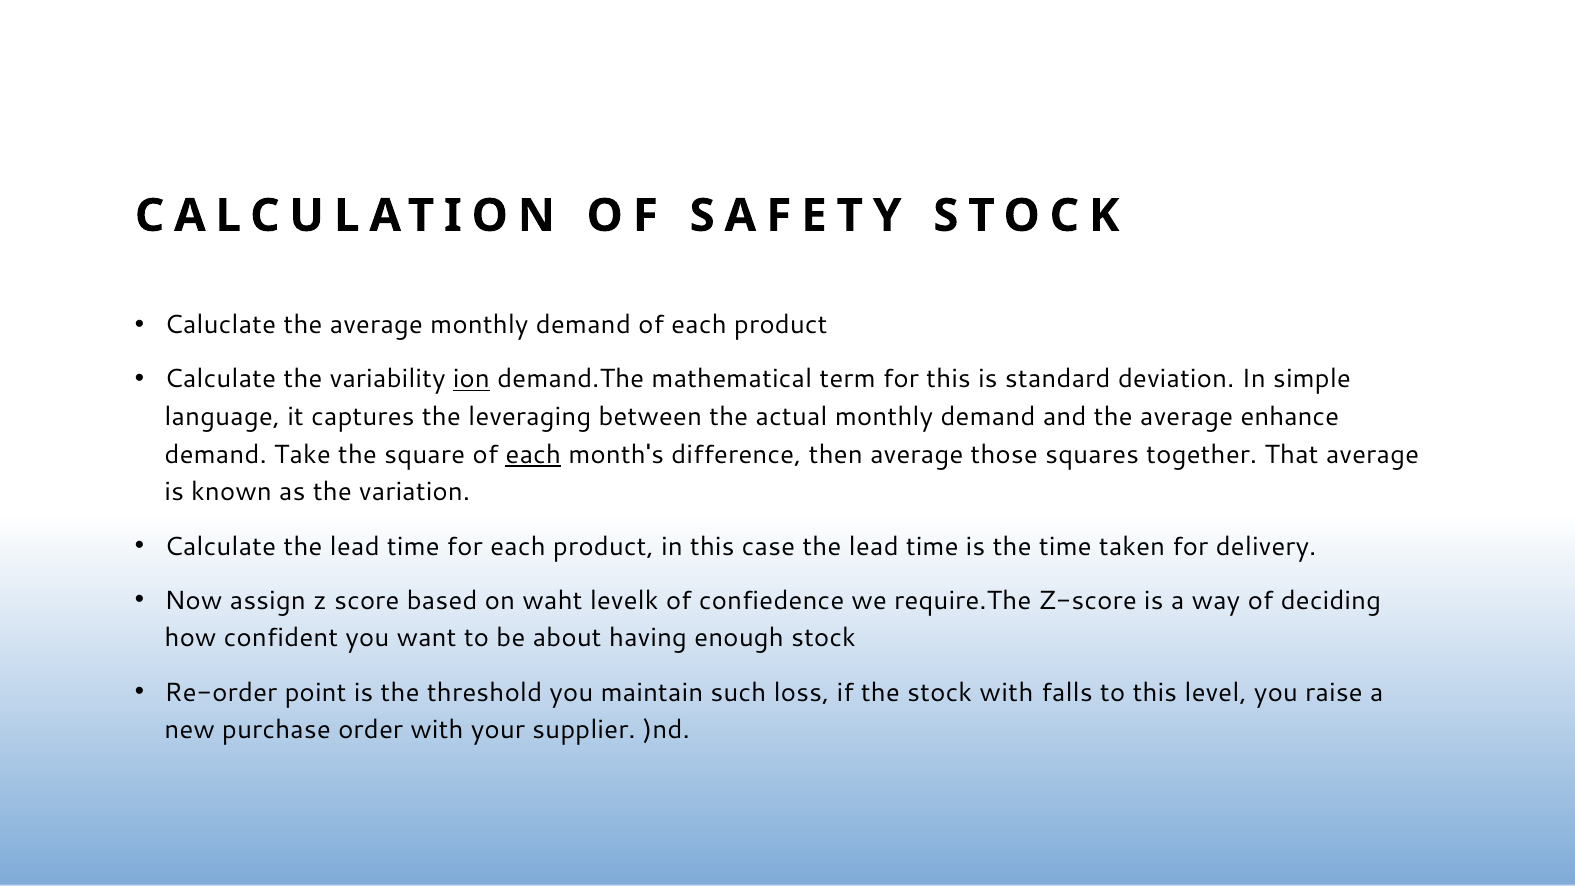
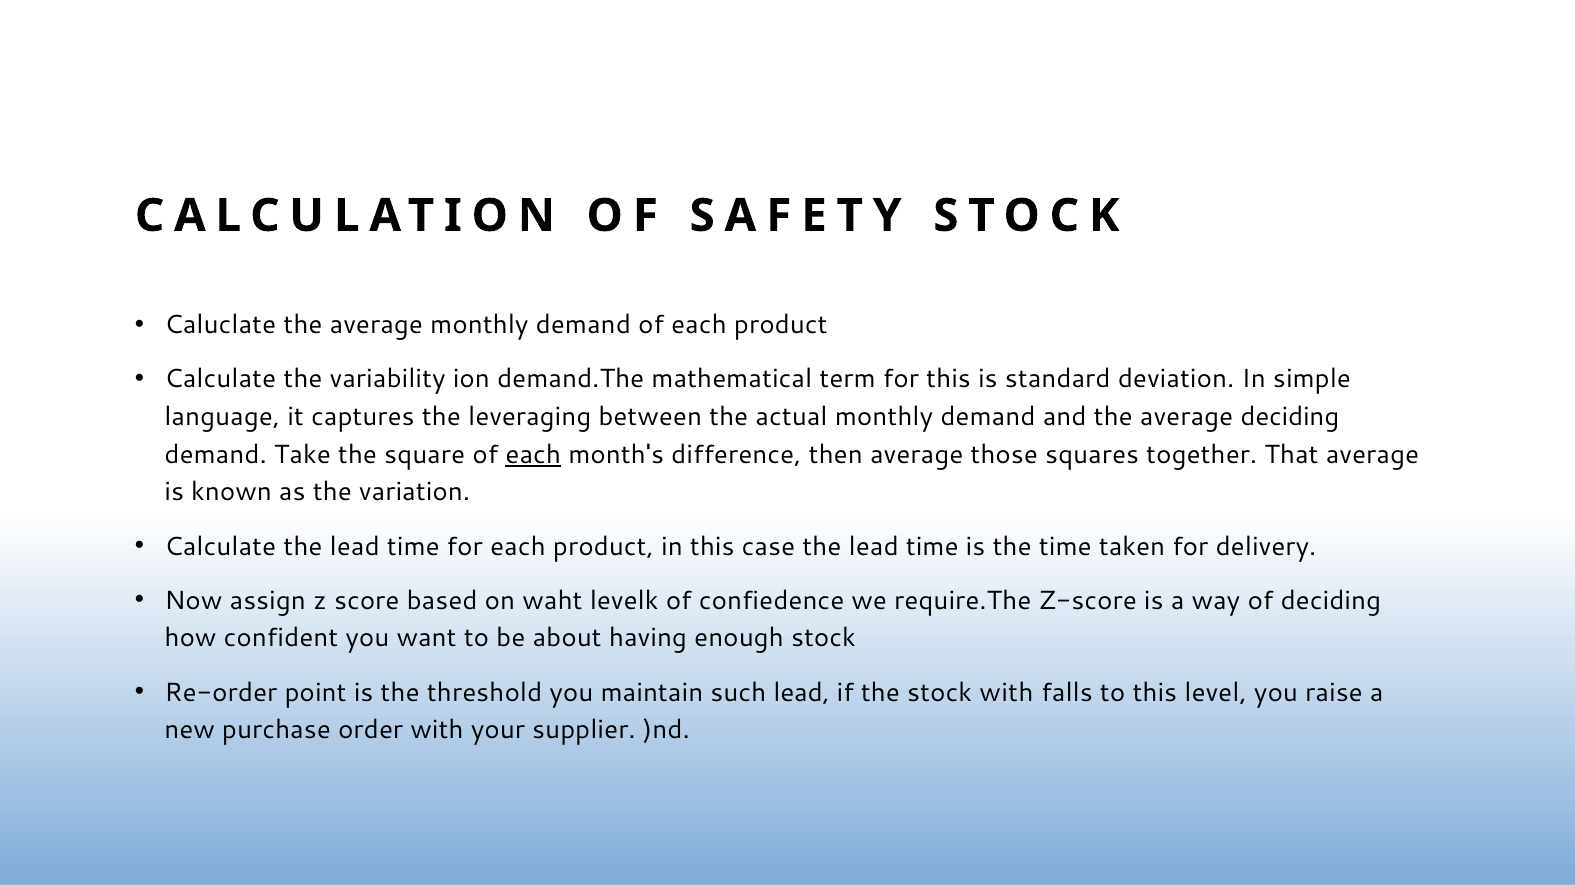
ion underline: present -> none (471, 379)
average enhance: enhance -> deciding (1290, 417)
such loss: loss -> lead (802, 692)
